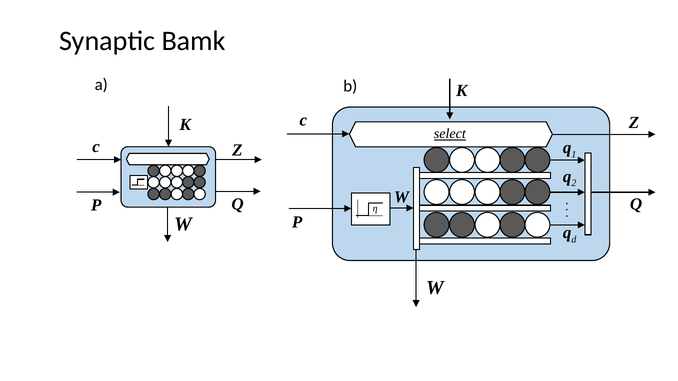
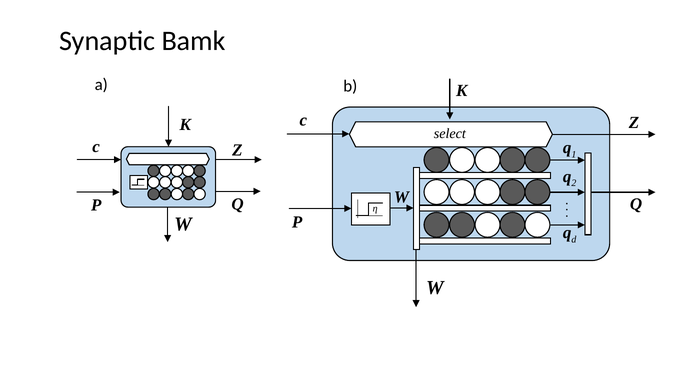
select underline: present -> none (450, 134)
